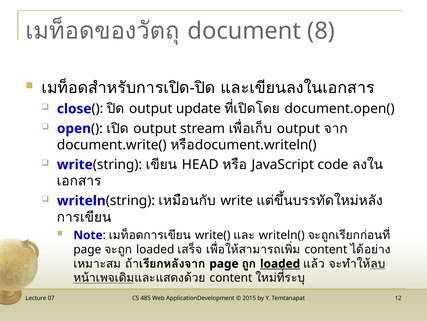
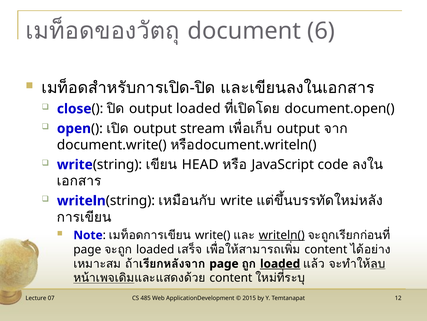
8: 8 -> 6 (321, 31)
output update: update -> loaded (198, 109)
writeln( underline: none -> present (282, 235)
